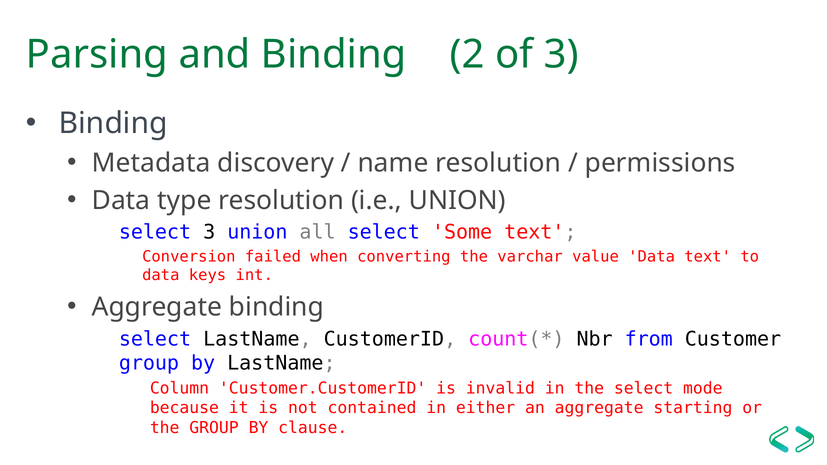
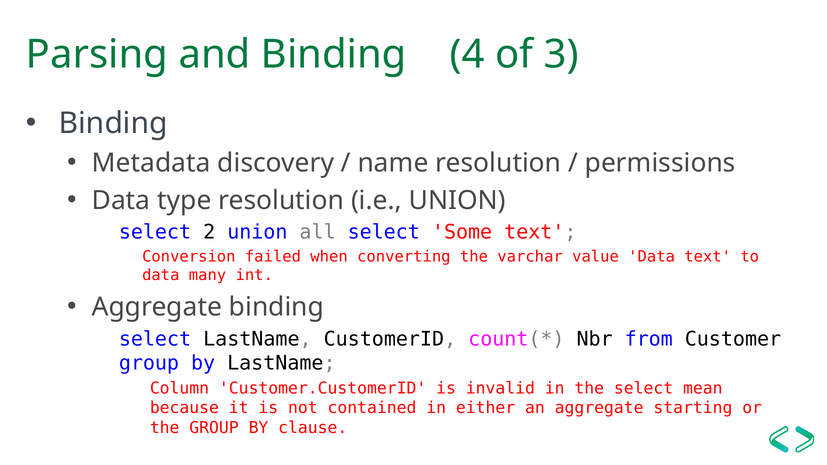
2: 2 -> 4 (467, 54)
select 3: 3 -> 2 (209, 232)
keys: keys -> many (208, 275)
mode: mode -> mean (703, 388)
